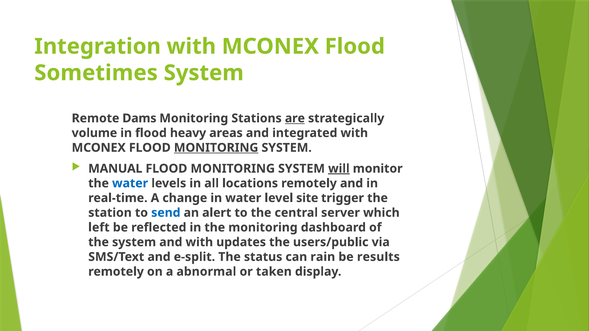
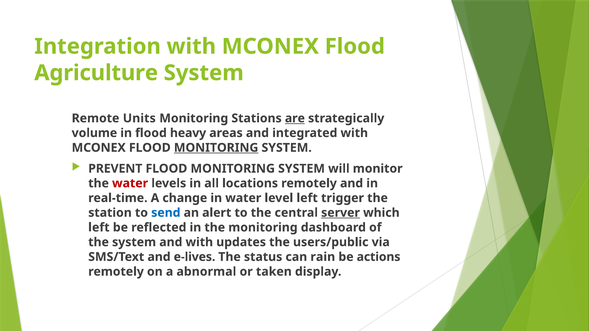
Sometimes: Sometimes -> Agriculture (96, 73)
Dams: Dams -> Units (139, 118)
MANUAL: MANUAL -> PREVENT (115, 169)
will underline: present -> none (339, 169)
water colour: blue -> red (130, 183)
level site: site -> left (307, 198)
server underline: none -> present (341, 213)
e-split: e-split -> e-lives (194, 257)
results: results -> actions (379, 257)
